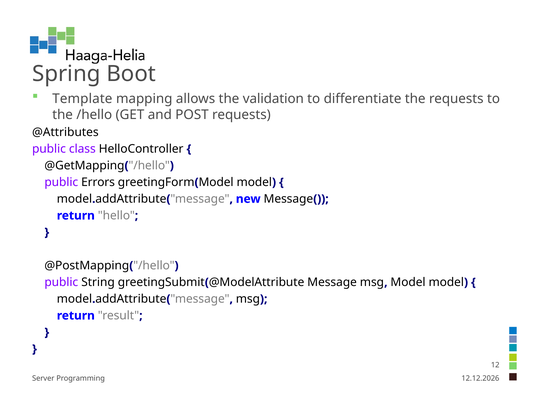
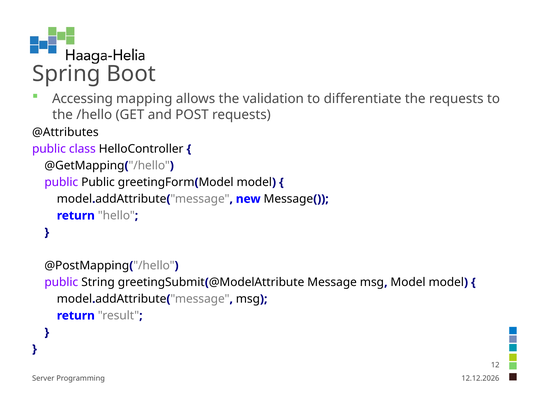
Template: Template -> Accessing (82, 99)
public Errors: Errors -> Public (98, 182)
